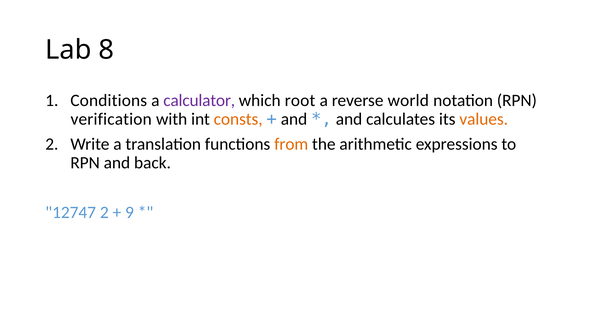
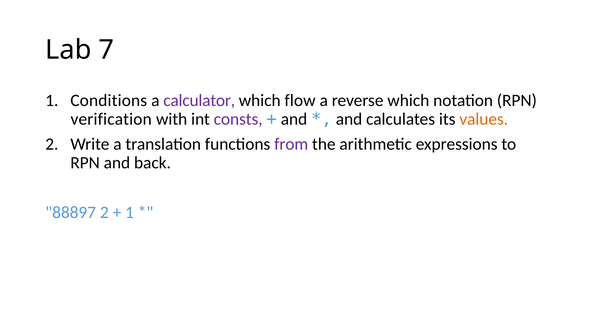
8: 8 -> 7 (106, 50)
root: root -> flow (300, 100)
reverse world: world -> which (408, 100)
consts colour: orange -> purple (238, 119)
from colour: orange -> purple (291, 144)
12747: 12747 -> 88897 (71, 213)
9: 9 -> 1 (130, 213)
